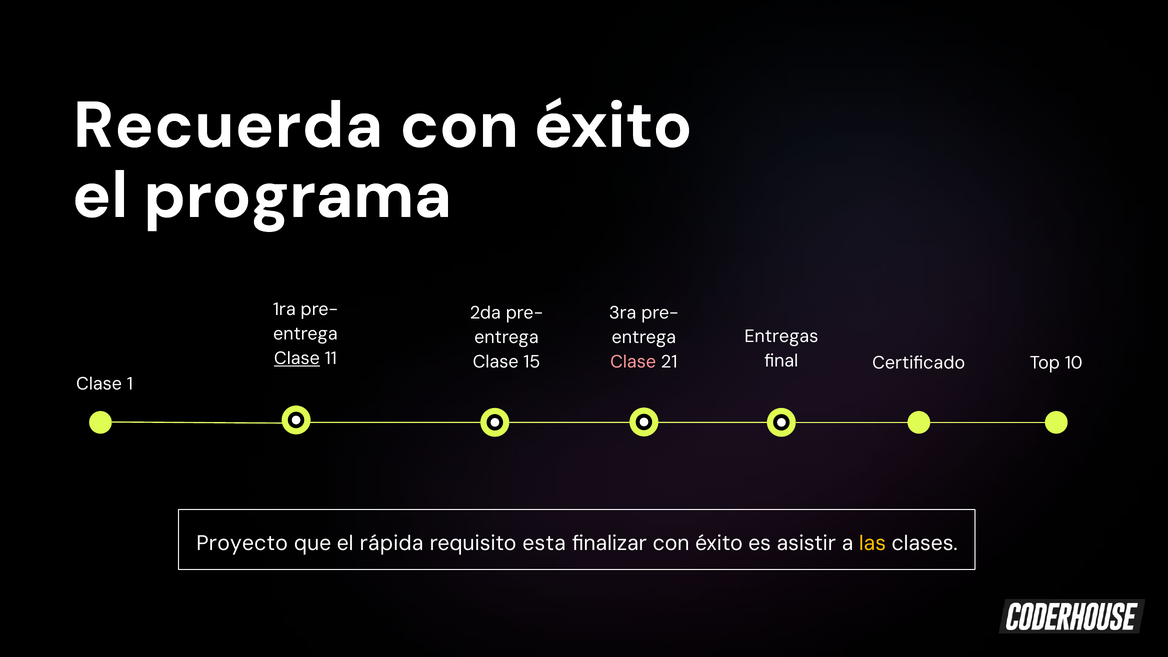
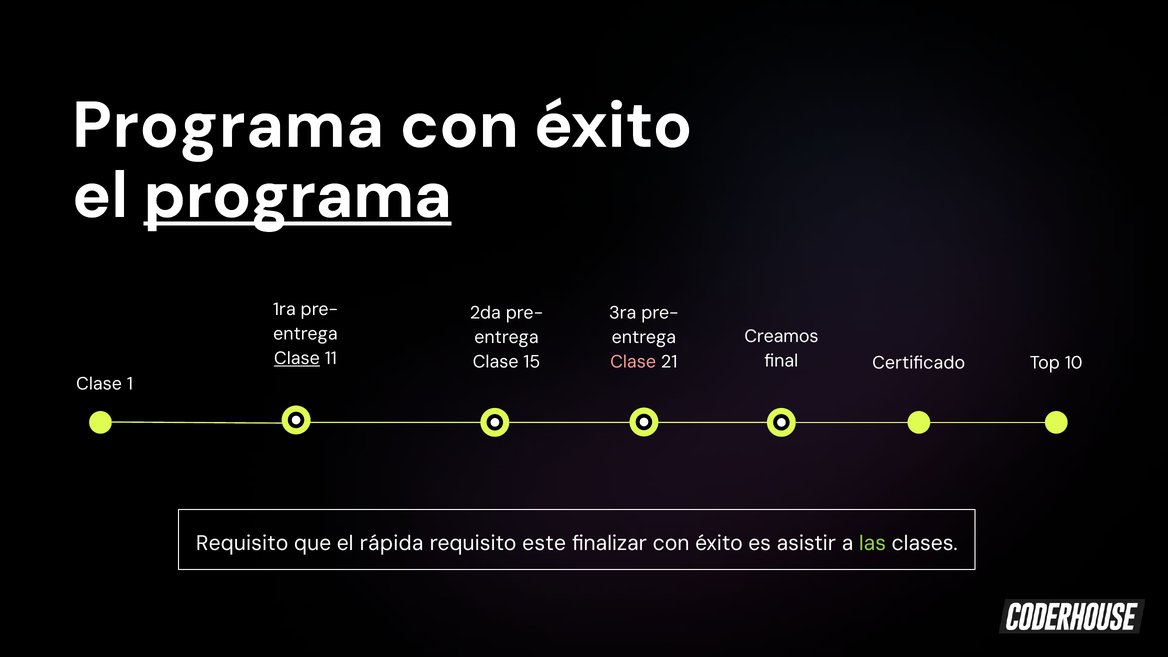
Recuerda: Recuerda -> Programa (228, 125)
programa underline: none -> present (298, 195)
Entregas: Entregas -> Creamos (781, 336)
Proyecto: Proyecto -> Requisito (242, 544)
esta: esta -> este (544, 544)
las colour: yellow -> light green (872, 544)
